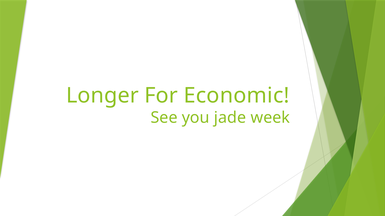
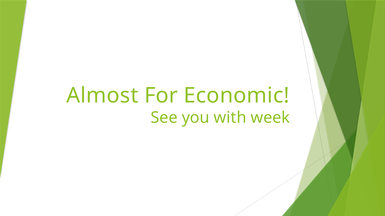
Longer: Longer -> Almost (102, 96)
jade: jade -> with (230, 118)
